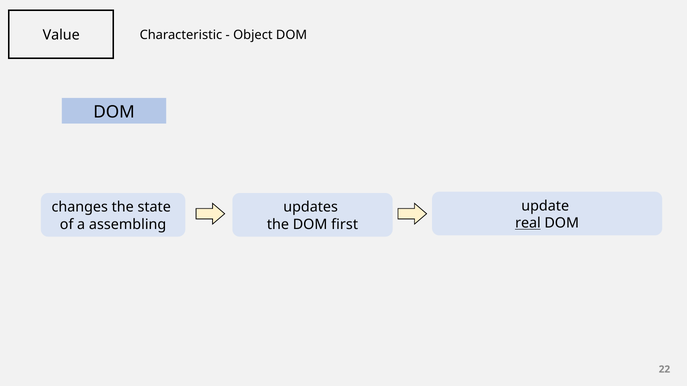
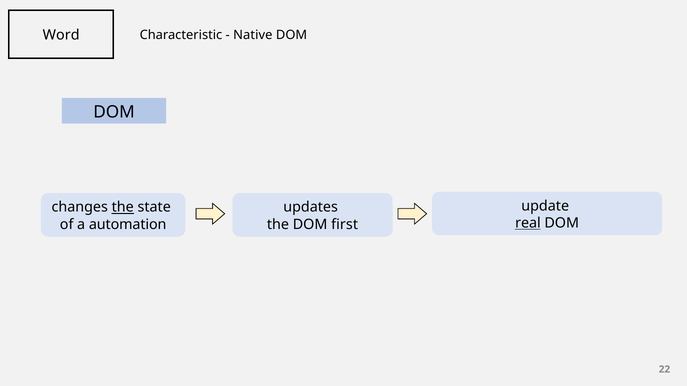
Value: Value -> Word (61, 35)
Object: Object -> Native (253, 35)
the underline: none -> present (123, 207)
assembling: assembling -> automation (128, 225)
